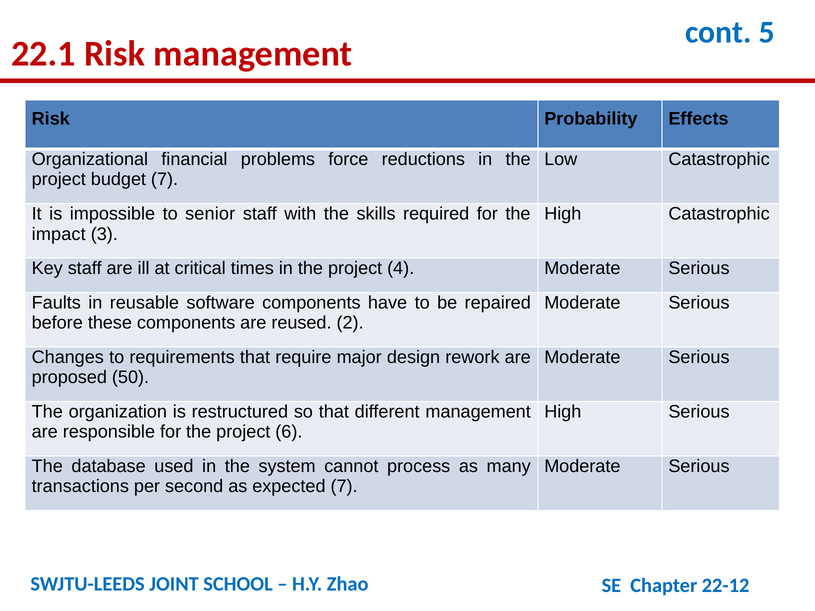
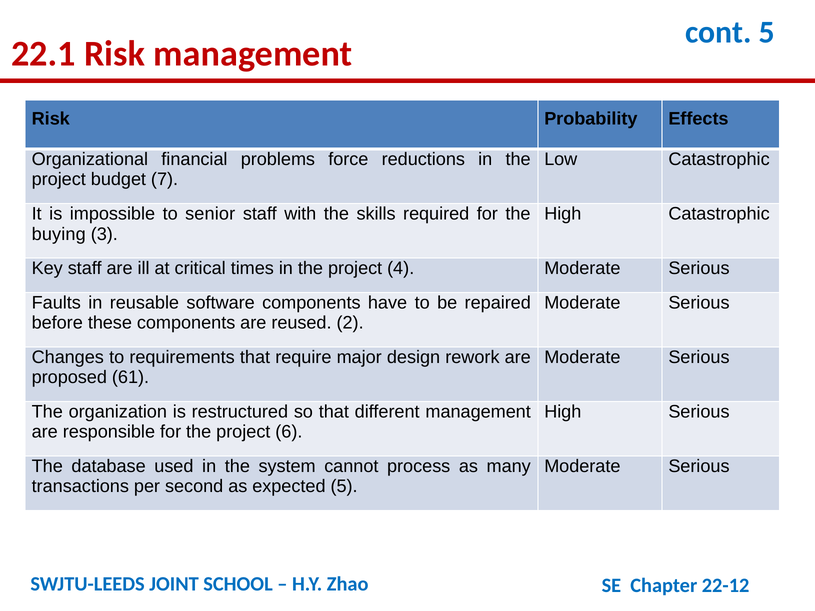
impact: impact -> buying (59, 234)
50: 50 -> 61 (131, 378)
expected 7: 7 -> 5 (344, 487)
